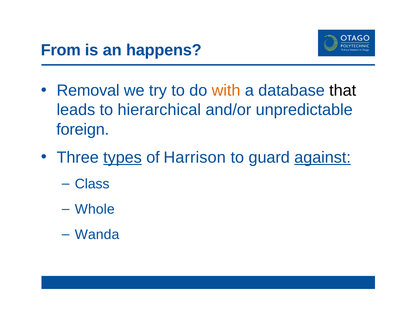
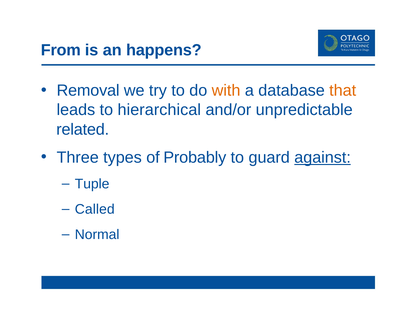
that colour: black -> orange (343, 91)
foreign: foreign -> related (83, 129)
types underline: present -> none (123, 157)
Harrison: Harrison -> Probably (195, 157)
Class: Class -> Tuple (92, 184)
Whole: Whole -> Called (95, 209)
Wanda: Wanda -> Normal (97, 235)
